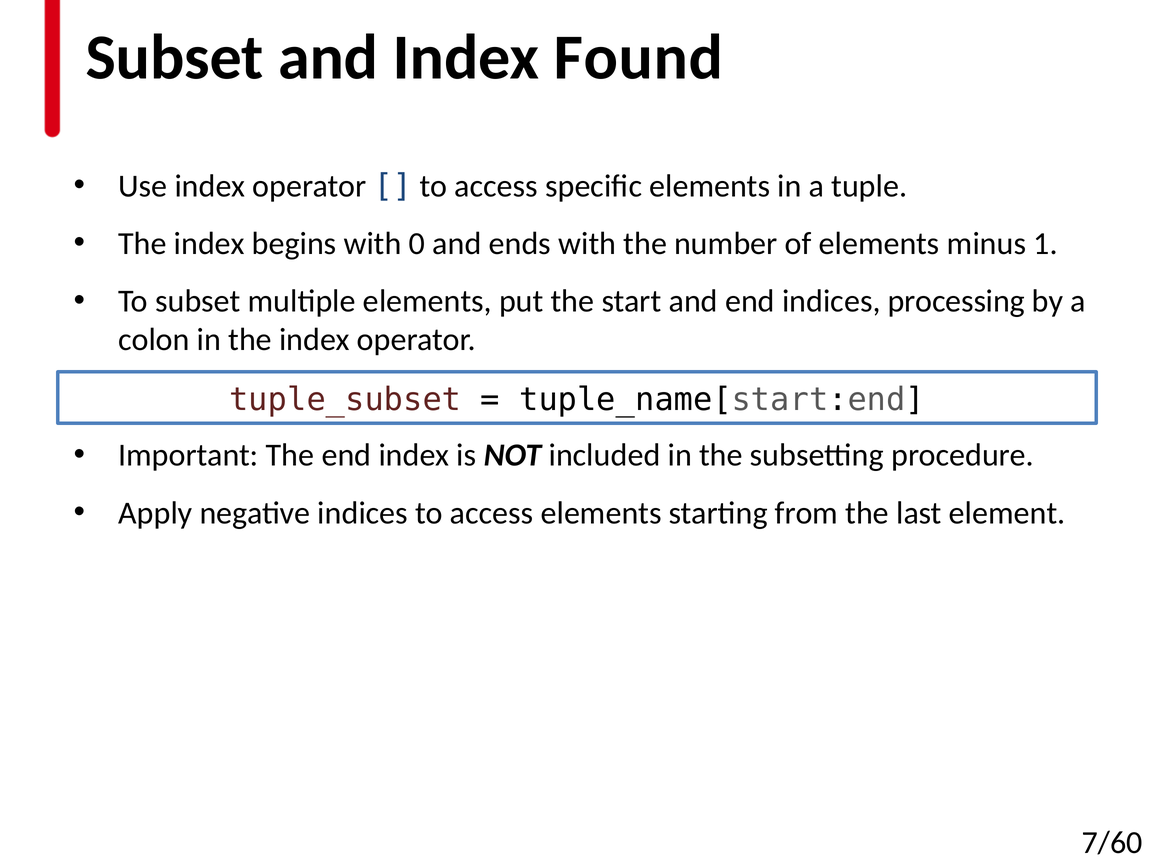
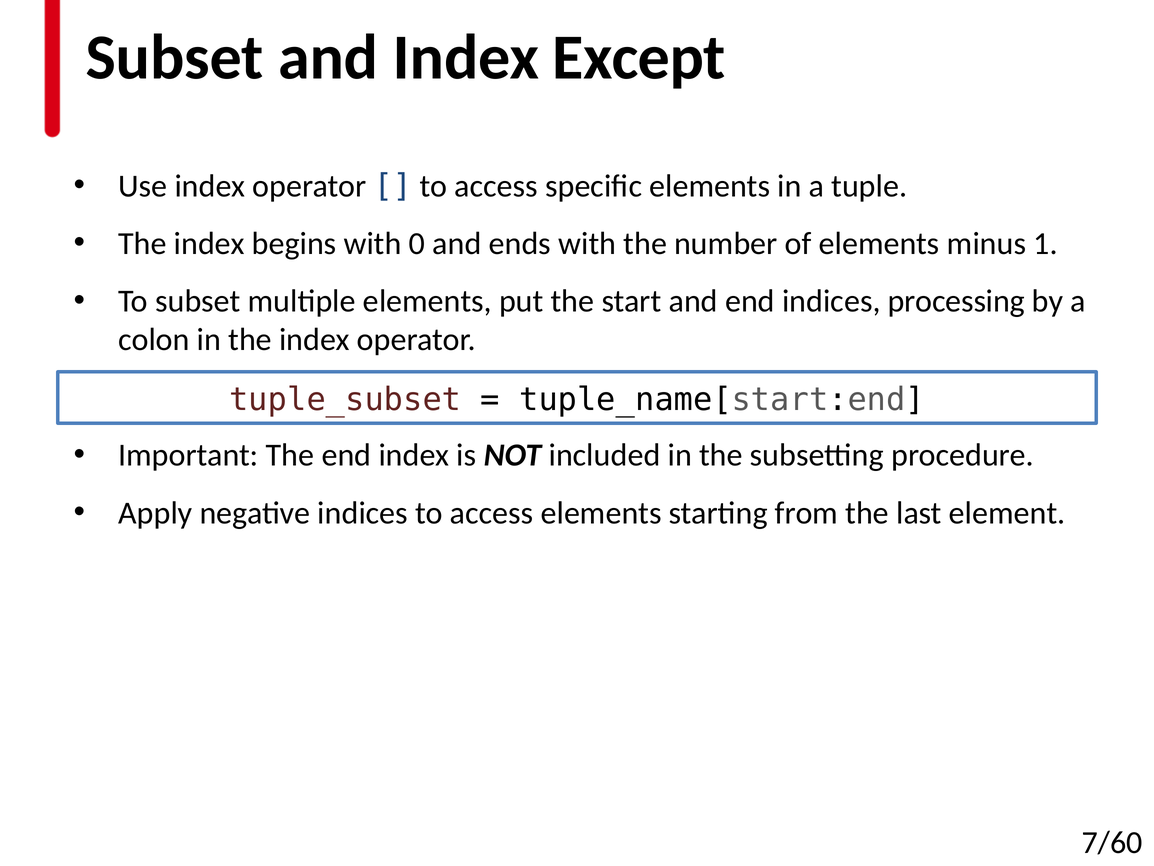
Found: Found -> Except (639, 57)
